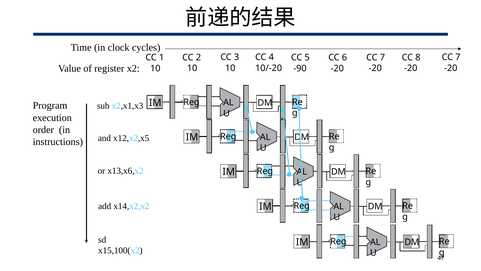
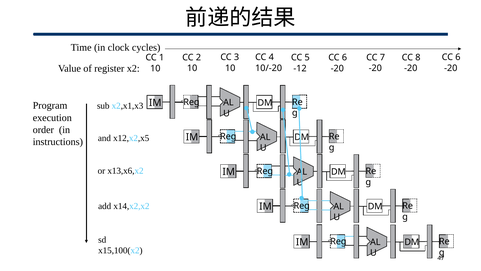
7: 7 -> 6 (458, 57)
-90: -90 -> -12 (300, 68)
